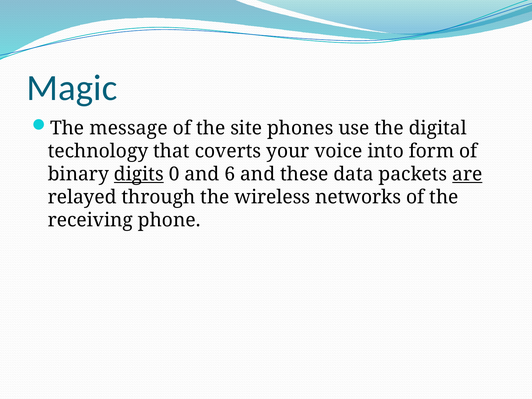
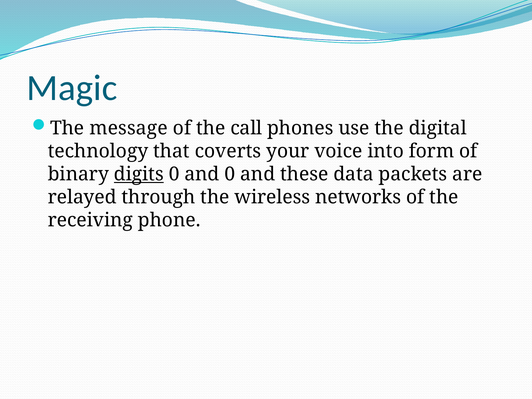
site: site -> call (246, 128)
and 6: 6 -> 0 (230, 174)
are underline: present -> none (467, 174)
